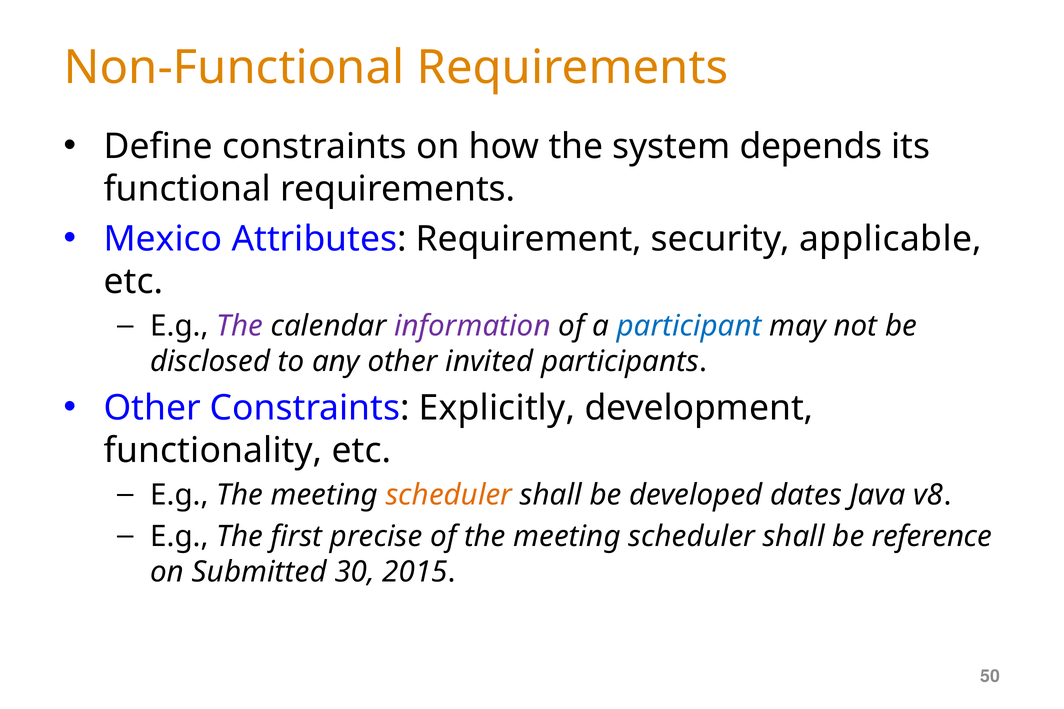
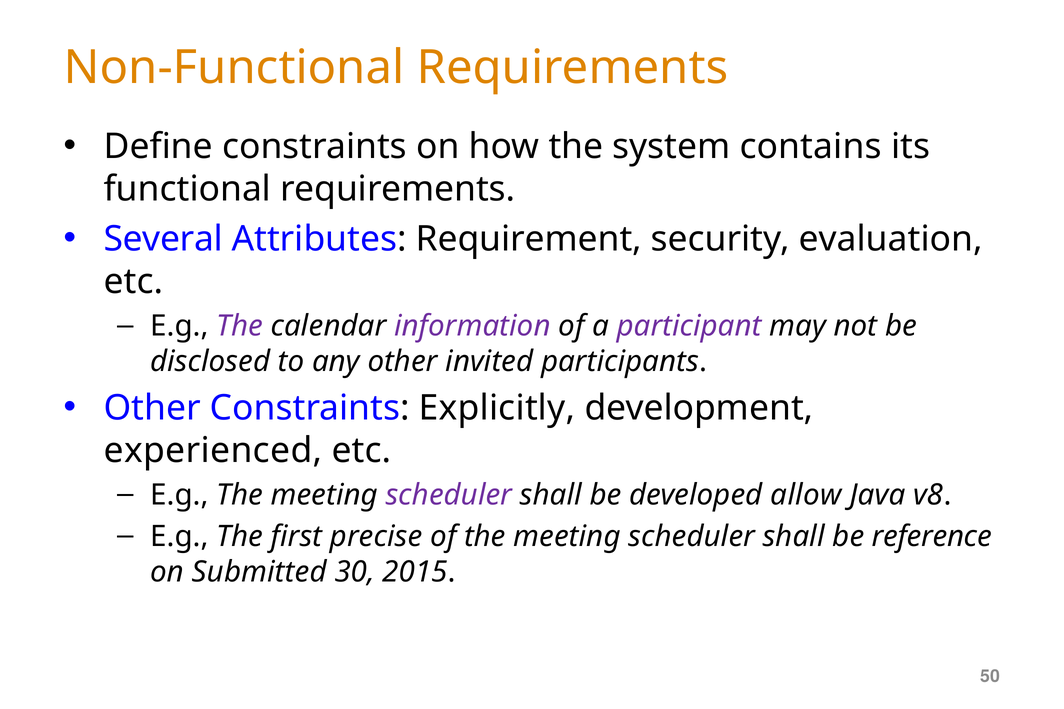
depends: depends -> contains (811, 147)
Mexico: Mexico -> Several (163, 239)
applicable: applicable -> evaluation (891, 239)
participant colour: blue -> purple (689, 326)
functionality: functionality -> experienced (213, 451)
scheduler colour: orange -> purple (449, 495)
dates: dates -> allow (806, 495)
